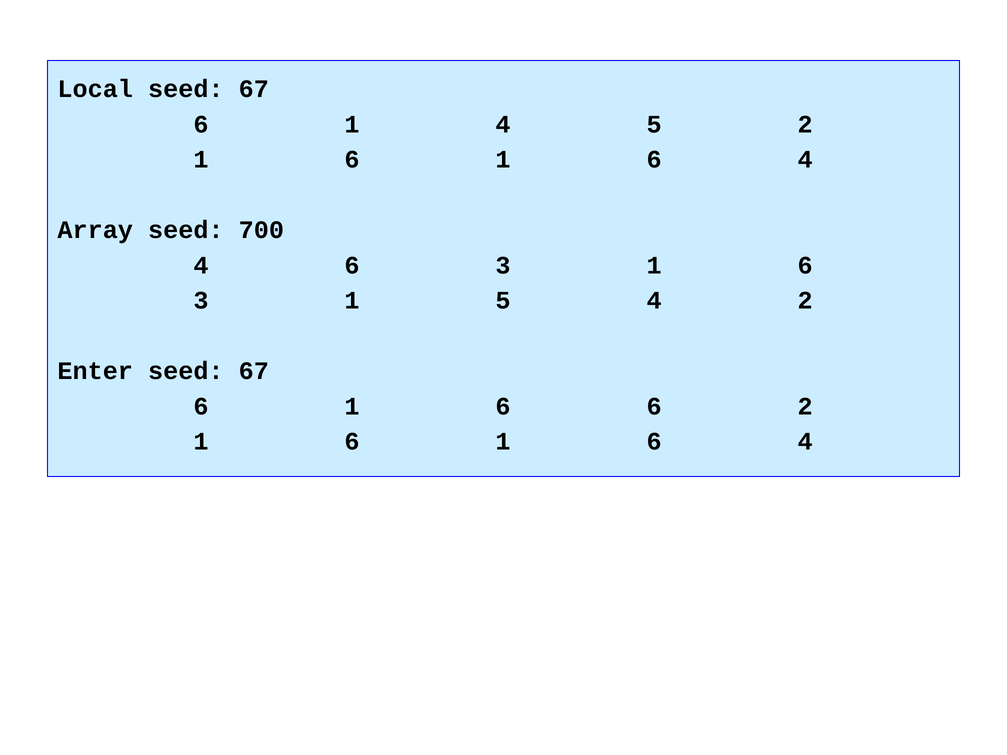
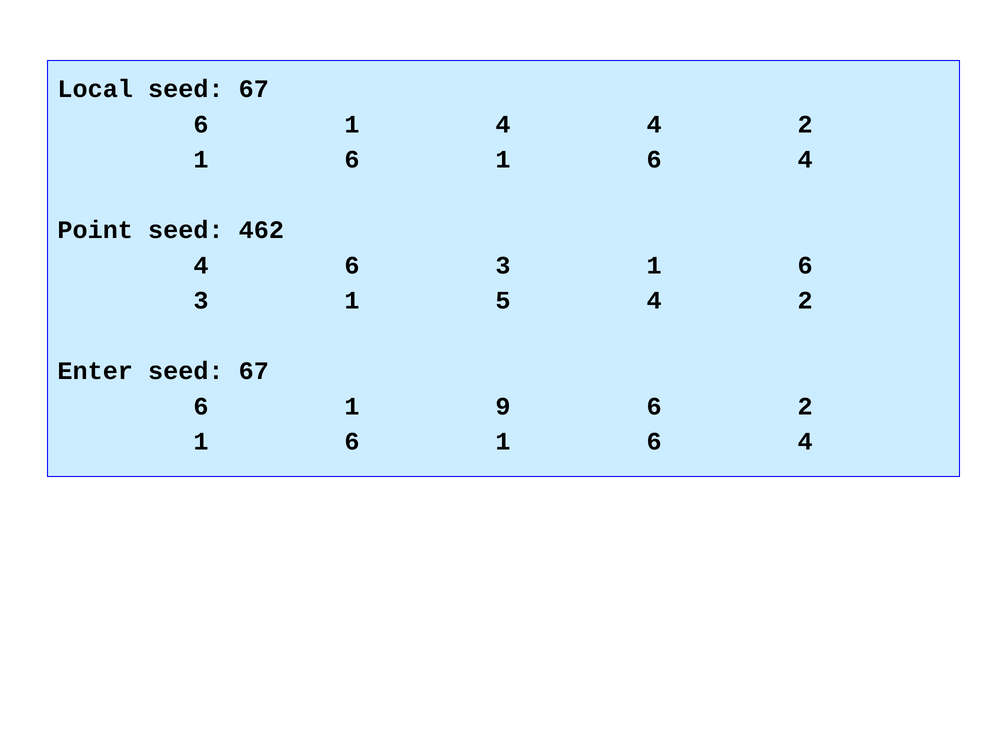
4 5: 5 -> 4 (654, 124)
Array: Array -> Point (95, 230)
700: 700 -> 462 (261, 230)
6: 6 -> 9 (503, 406)
